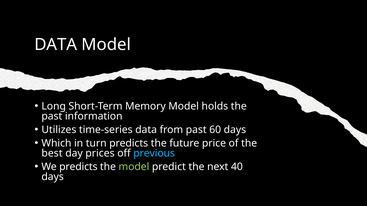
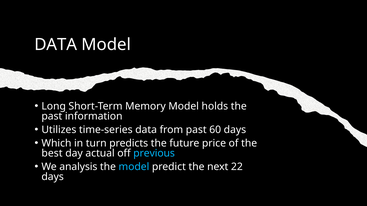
prices: prices -> actual (100, 154)
We predicts: predicts -> analysis (78, 167)
model colour: light green -> light blue (134, 167)
40: 40 -> 22 (237, 167)
